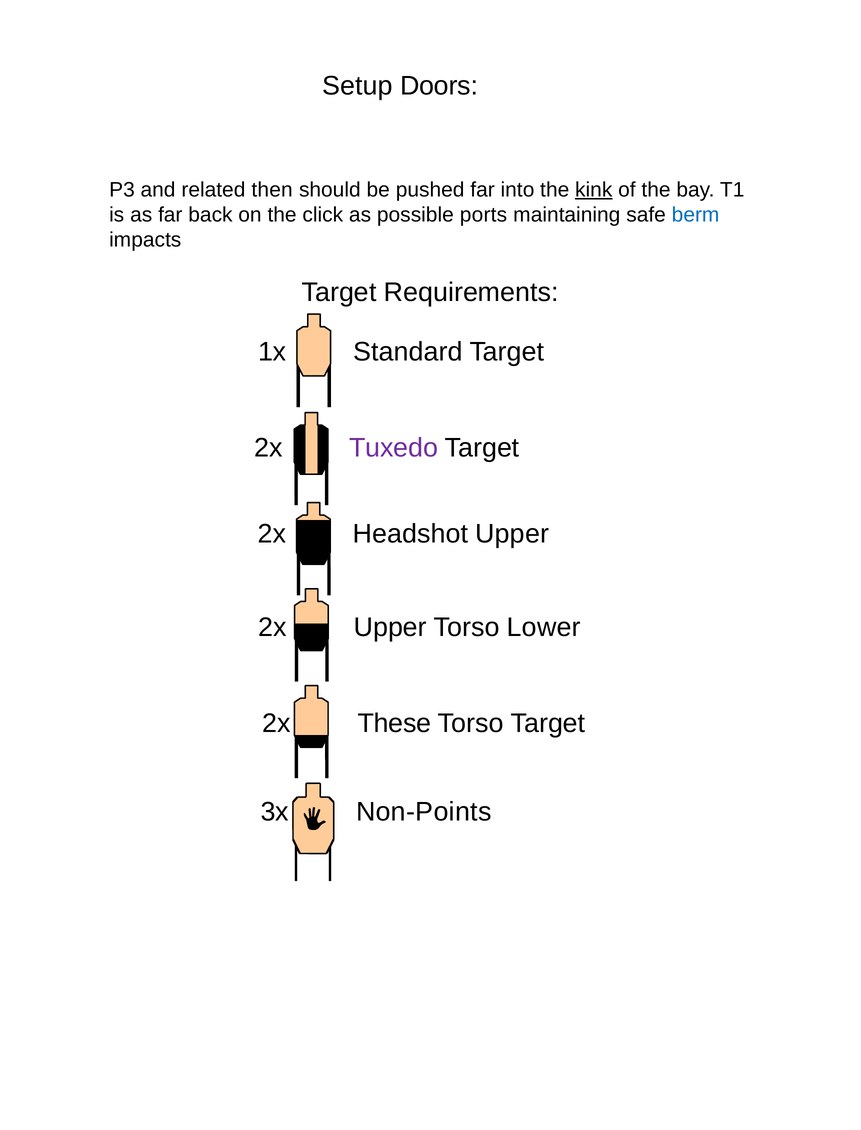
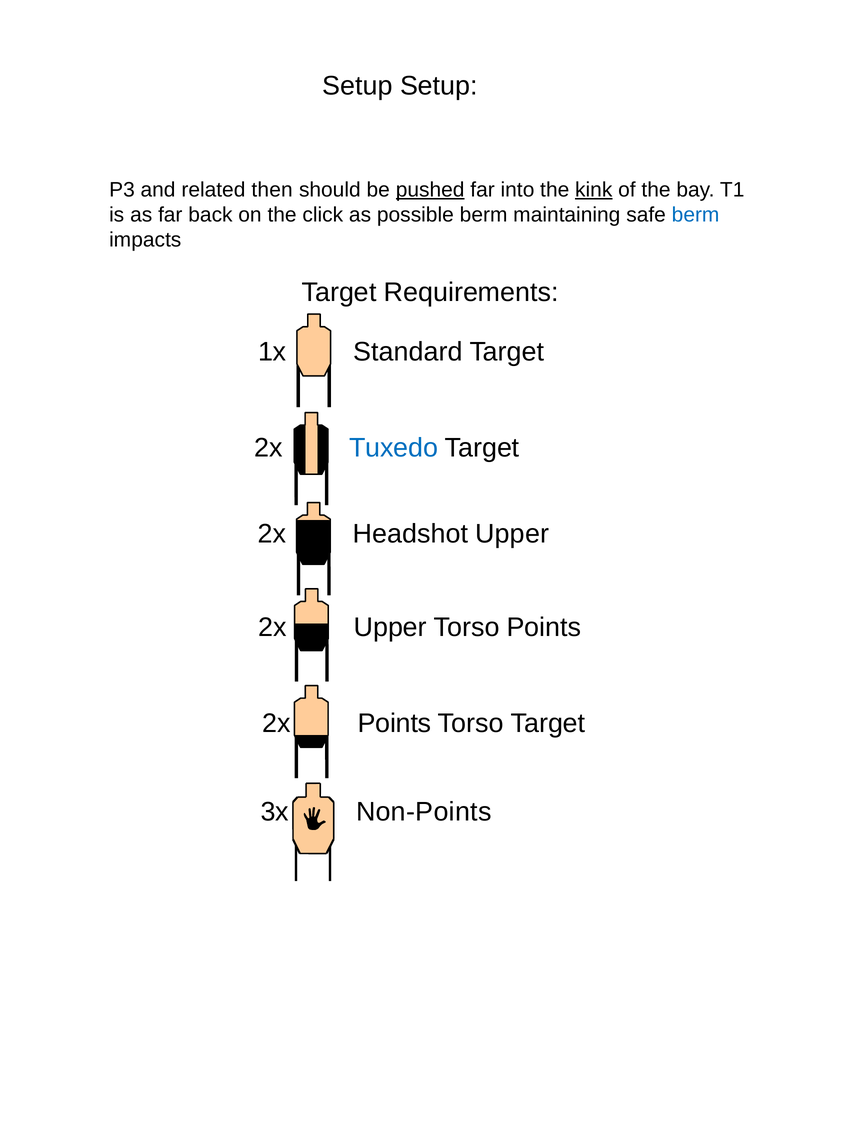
Setup Doors: Doors -> Setup (439, 86)
pushed underline: none -> present (430, 190)
possible ports: ports -> berm (484, 215)
Tuxedo colour: purple -> blue (393, 448)
Torso Lower: Lower -> Points (544, 627)
2x These: These -> Points (394, 723)
